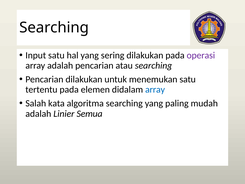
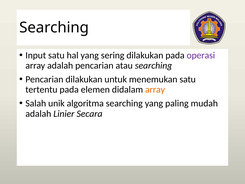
array colour: blue -> orange (155, 90)
kata: kata -> unik (56, 103)
Semua: Semua -> Secara (89, 114)
